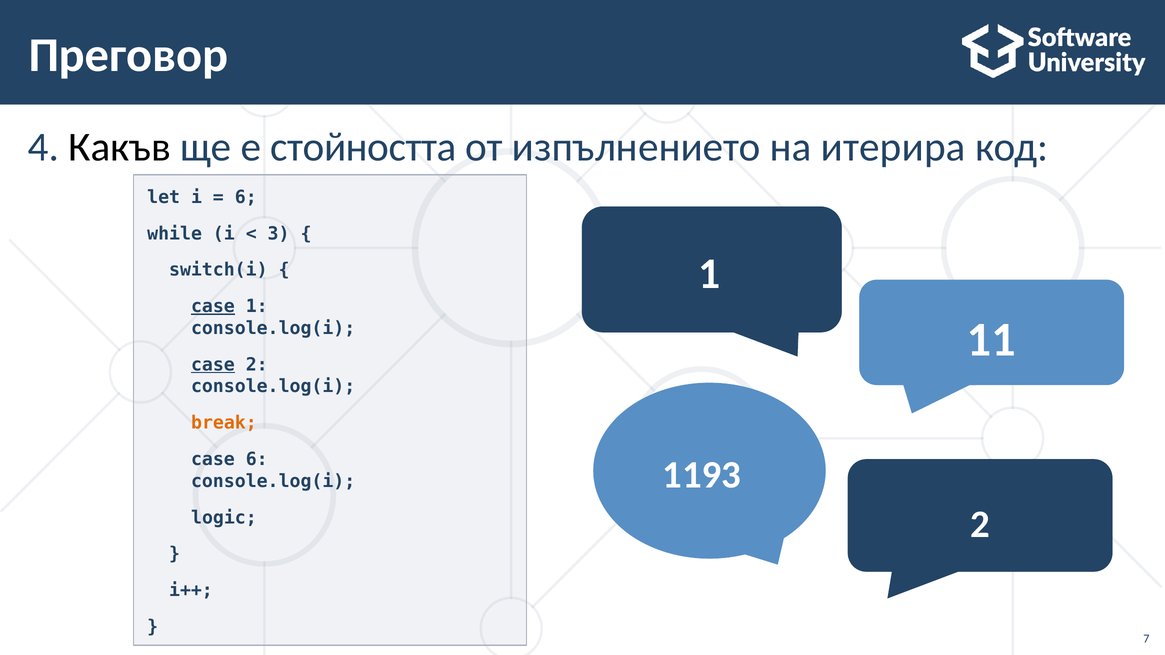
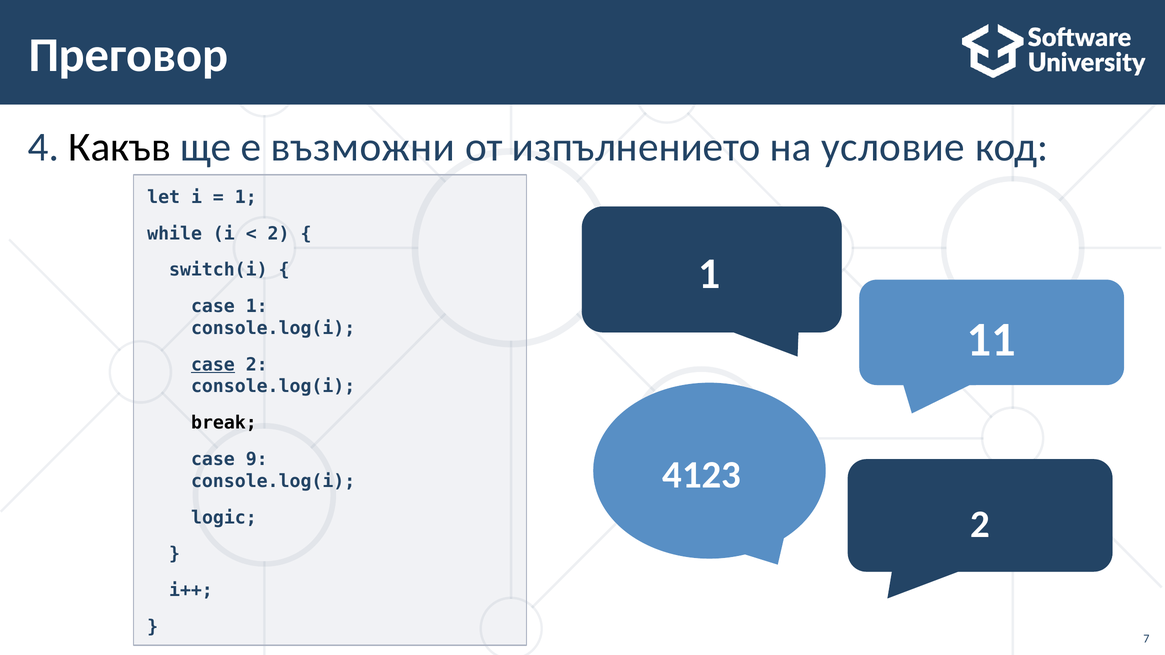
стойността: стойността -> възможни (363, 147)
итерира: итерира -> условие (893, 147)
6: 6 -> 1 (246, 197)
3: 3 -> 2 (279, 234)
case underline: present -> none (213, 307)
break colour: orange -> black (224, 423)
case 6: 6 -> 9 (257, 460)
1193: 1193 -> 4123 (702, 475)
